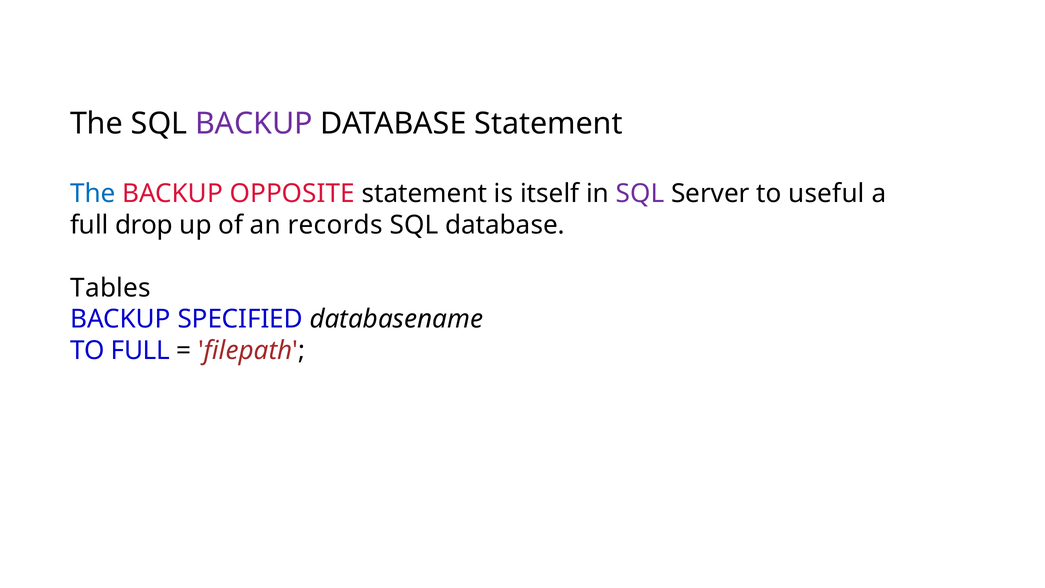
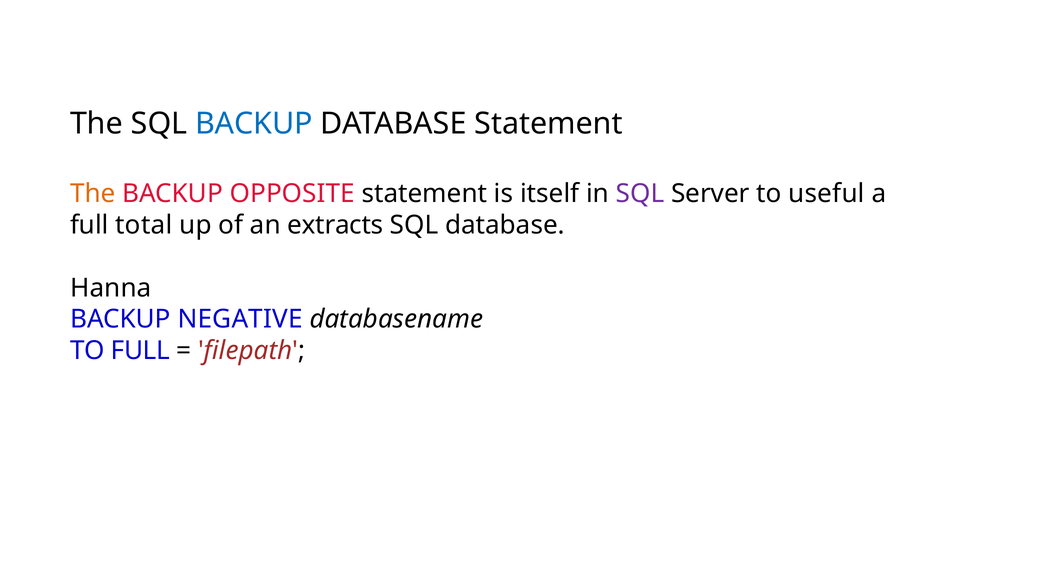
BACKUP colour: purple -> blue (254, 123)
The colour: blue -> orange (93, 194)
drop: drop -> total (144, 225)
records: records -> extracts (335, 225)
Tables: Tables -> Hanna (111, 288)
SPECIFIED: SPECIFIED -> NEGATIVE (240, 319)
